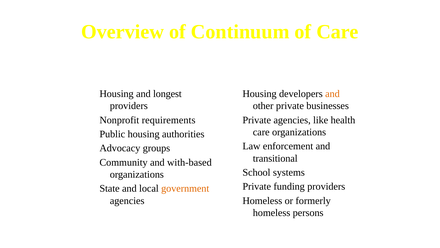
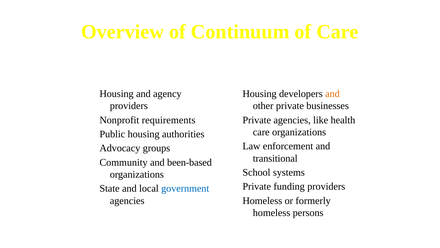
longest: longest -> agency (167, 94)
with-based: with-based -> been-based (189, 162)
government colour: orange -> blue (185, 188)
